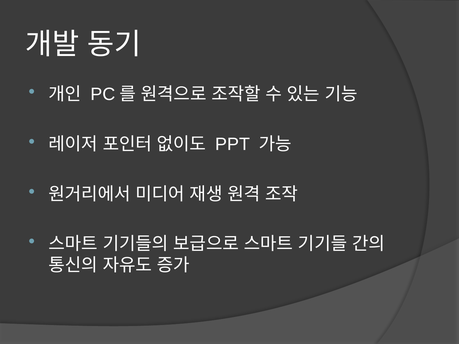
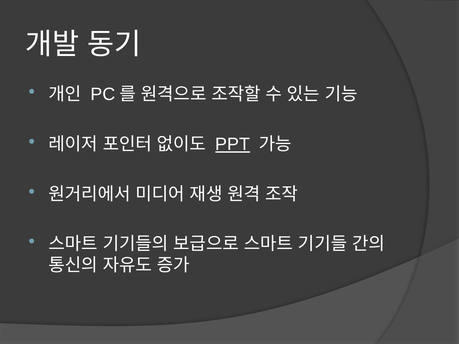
PPT underline: none -> present (233, 144)
